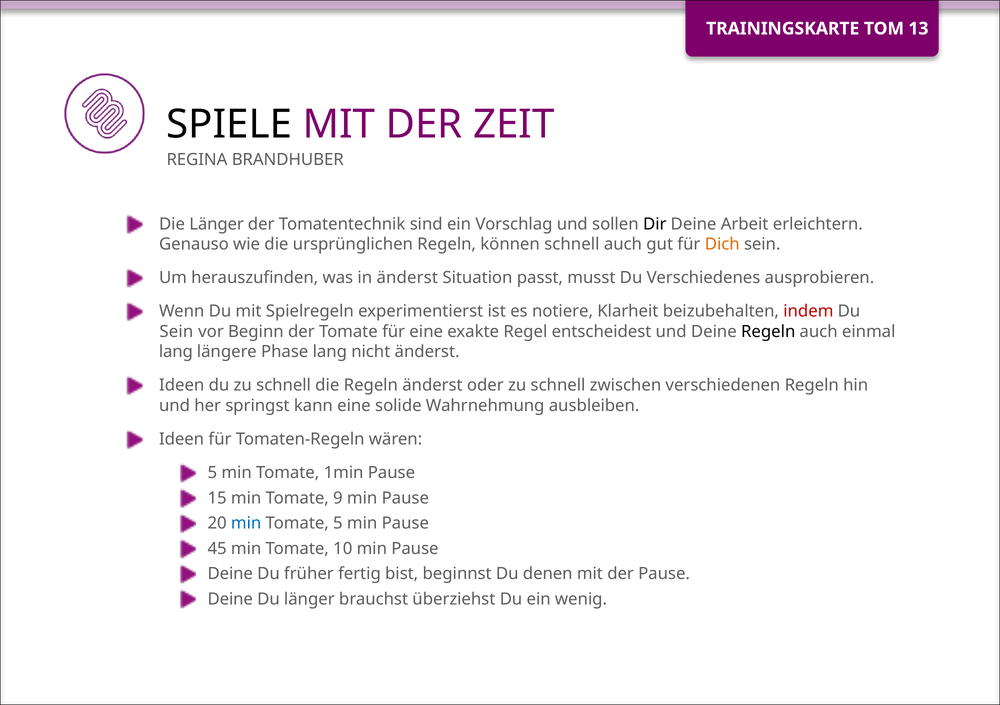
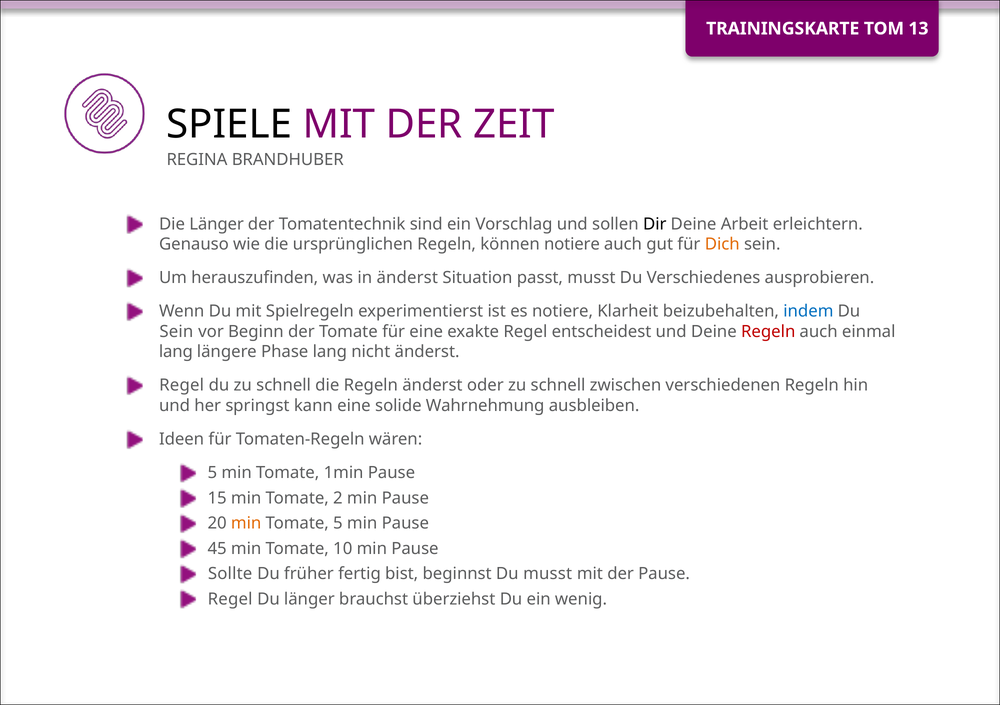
können schnell: schnell -> notiere (572, 244)
indem colour: red -> blue (808, 311)
Regeln colour: black -> red (768, 332)
Ideen: Ideen -> Regel (182, 385)
9: 9 -> 2 (338, 498)
min colour: blue -> orange (246, 523)
Deine: Deine -> Sollte (230, 574)
Du denen: denen -> musst (548, 574)
Deine: Deine -> Regel (230, 599)
